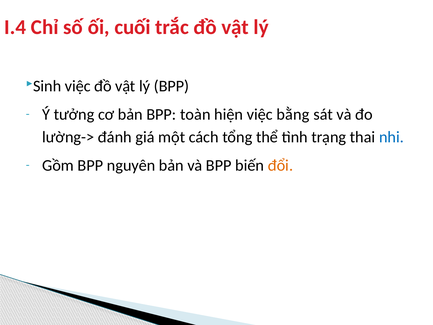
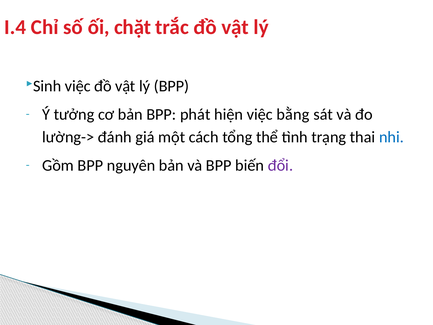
cuối: cuối -> chặt (133, 27)
toàn: toàn -> phát (195, 115)
đổi colour: orange -> purple (280, 165)
